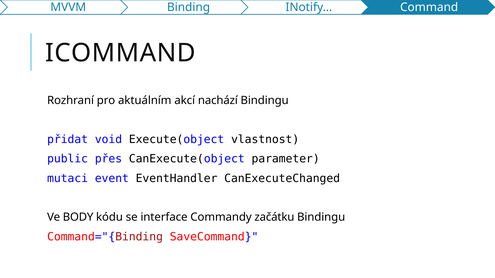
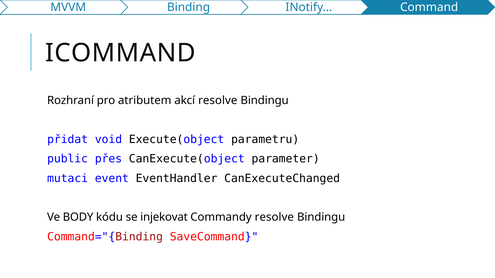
aktuálním: aktuálním -> atributem (145, 101)
akcí nachází: nachází -> resolve (218, 101)
vlastnost: vlastnost -> parametru (265, 140)
interface: interface -> injekovat (164, 217)
Commandy začátku: začátku -> resolve (274, 217)
